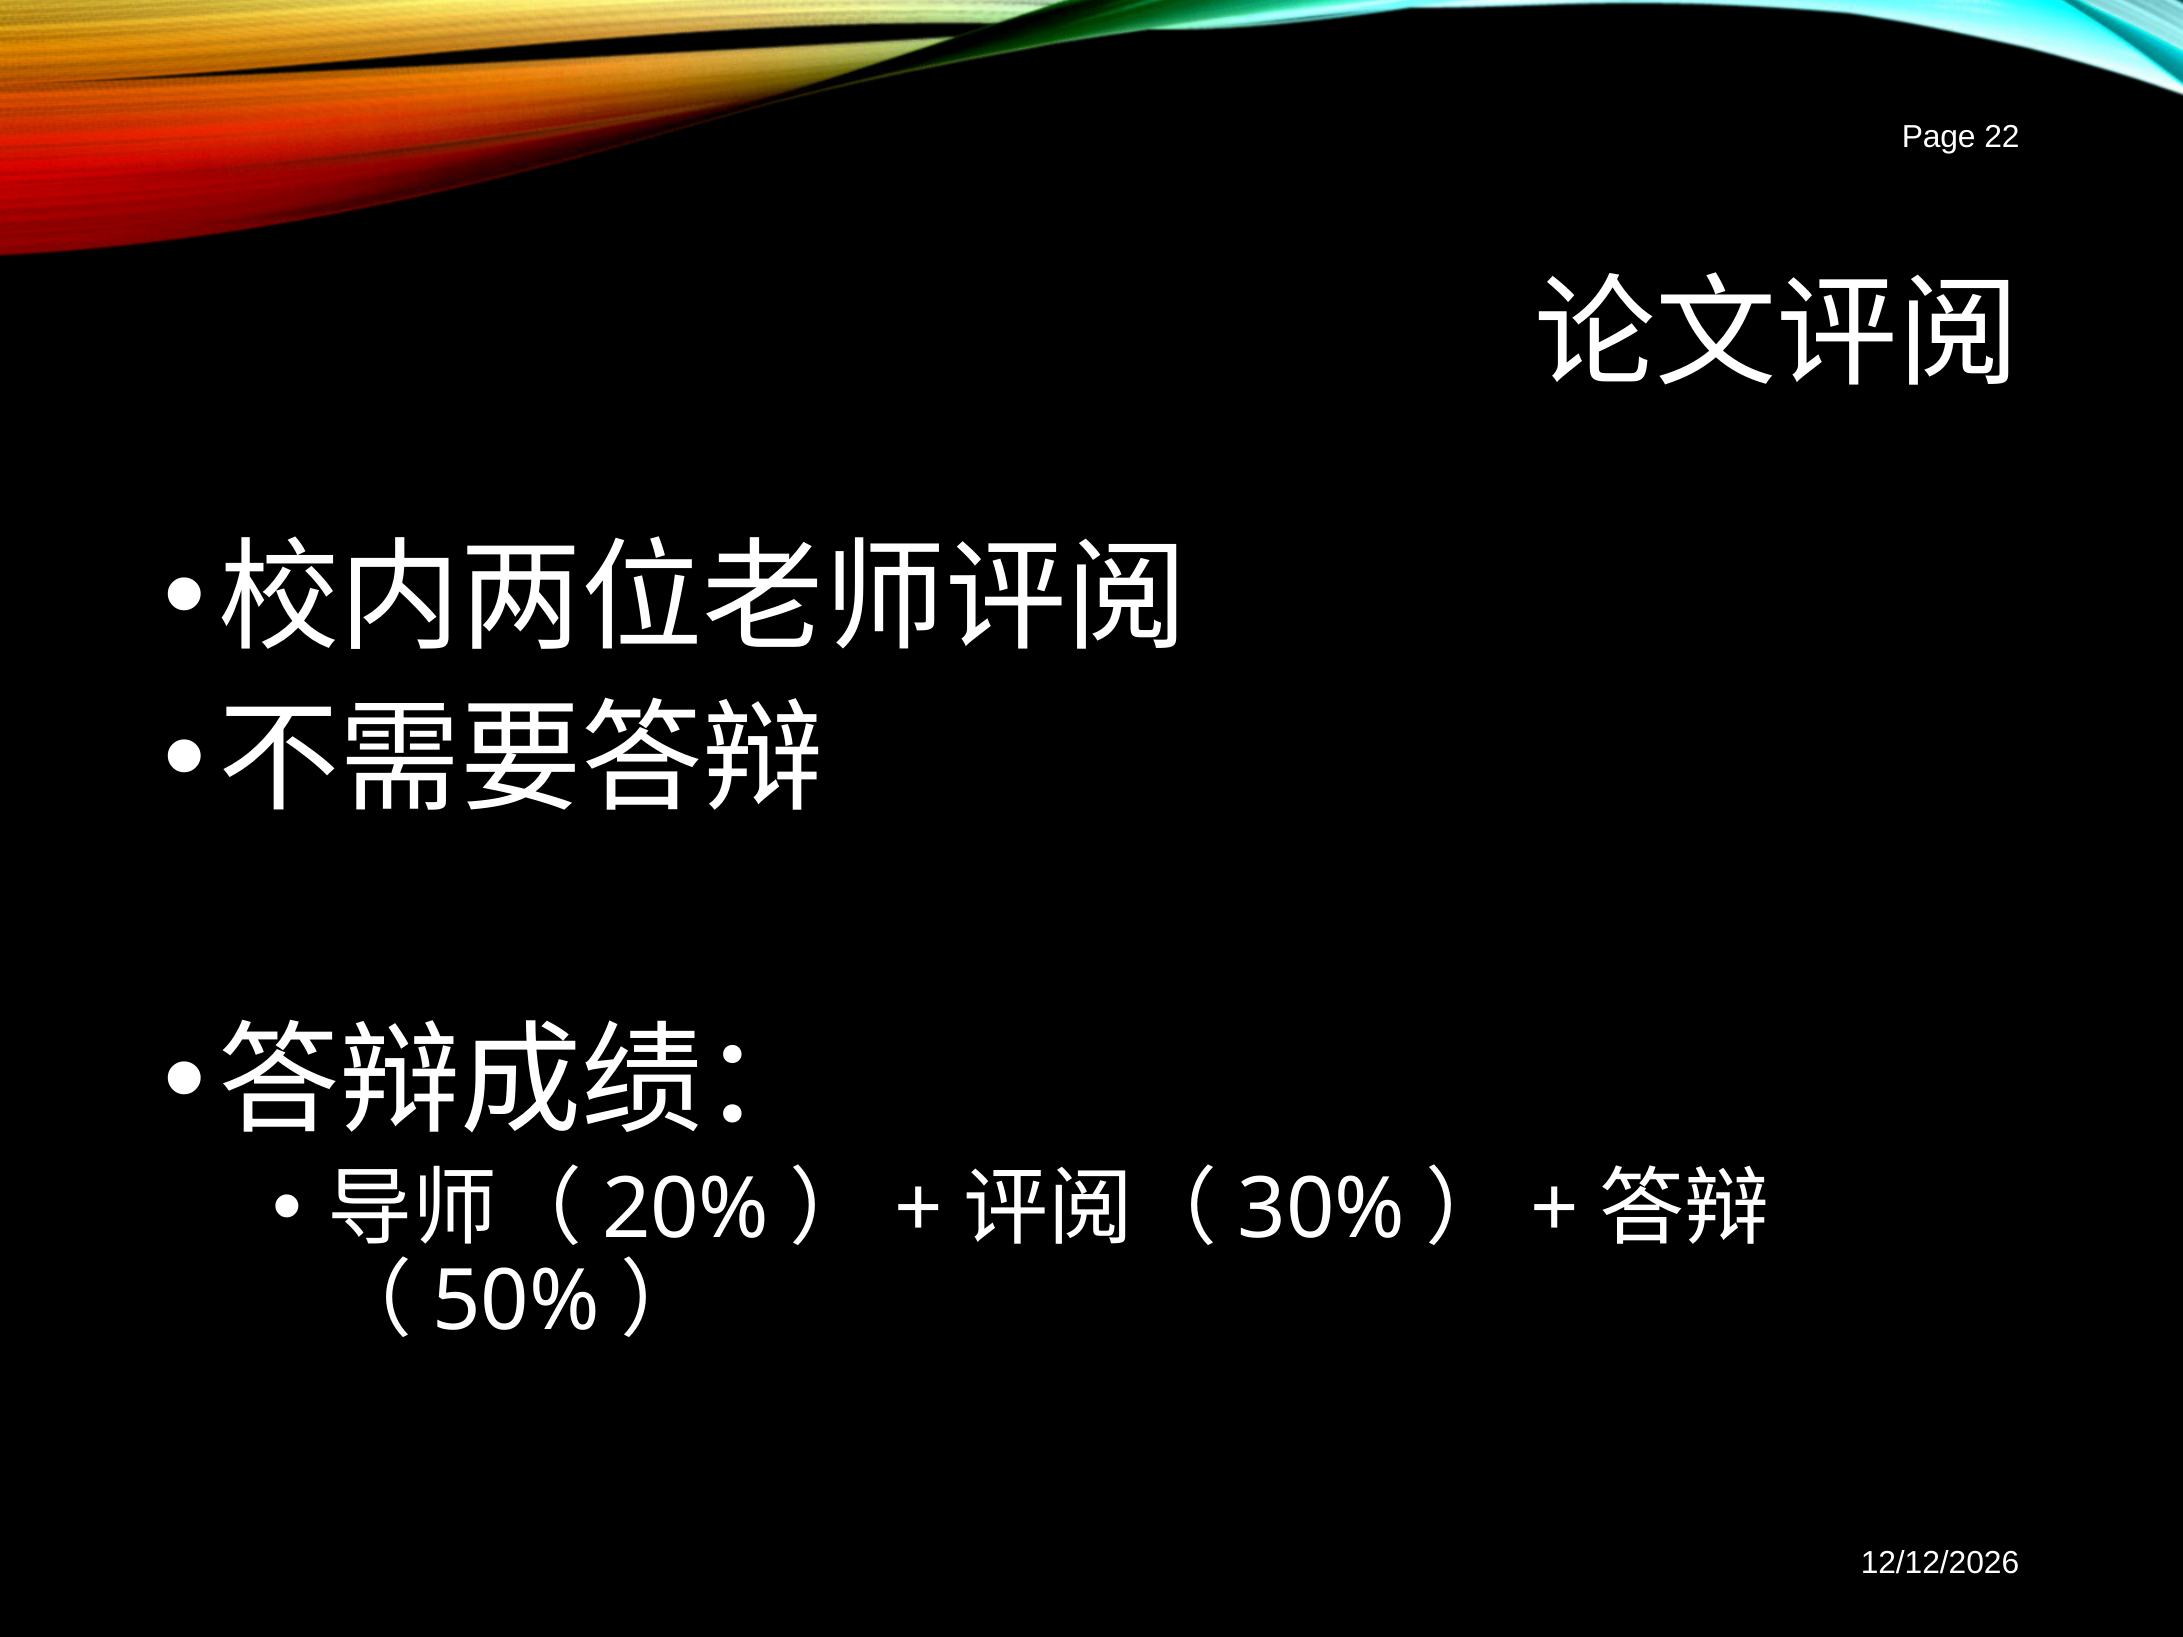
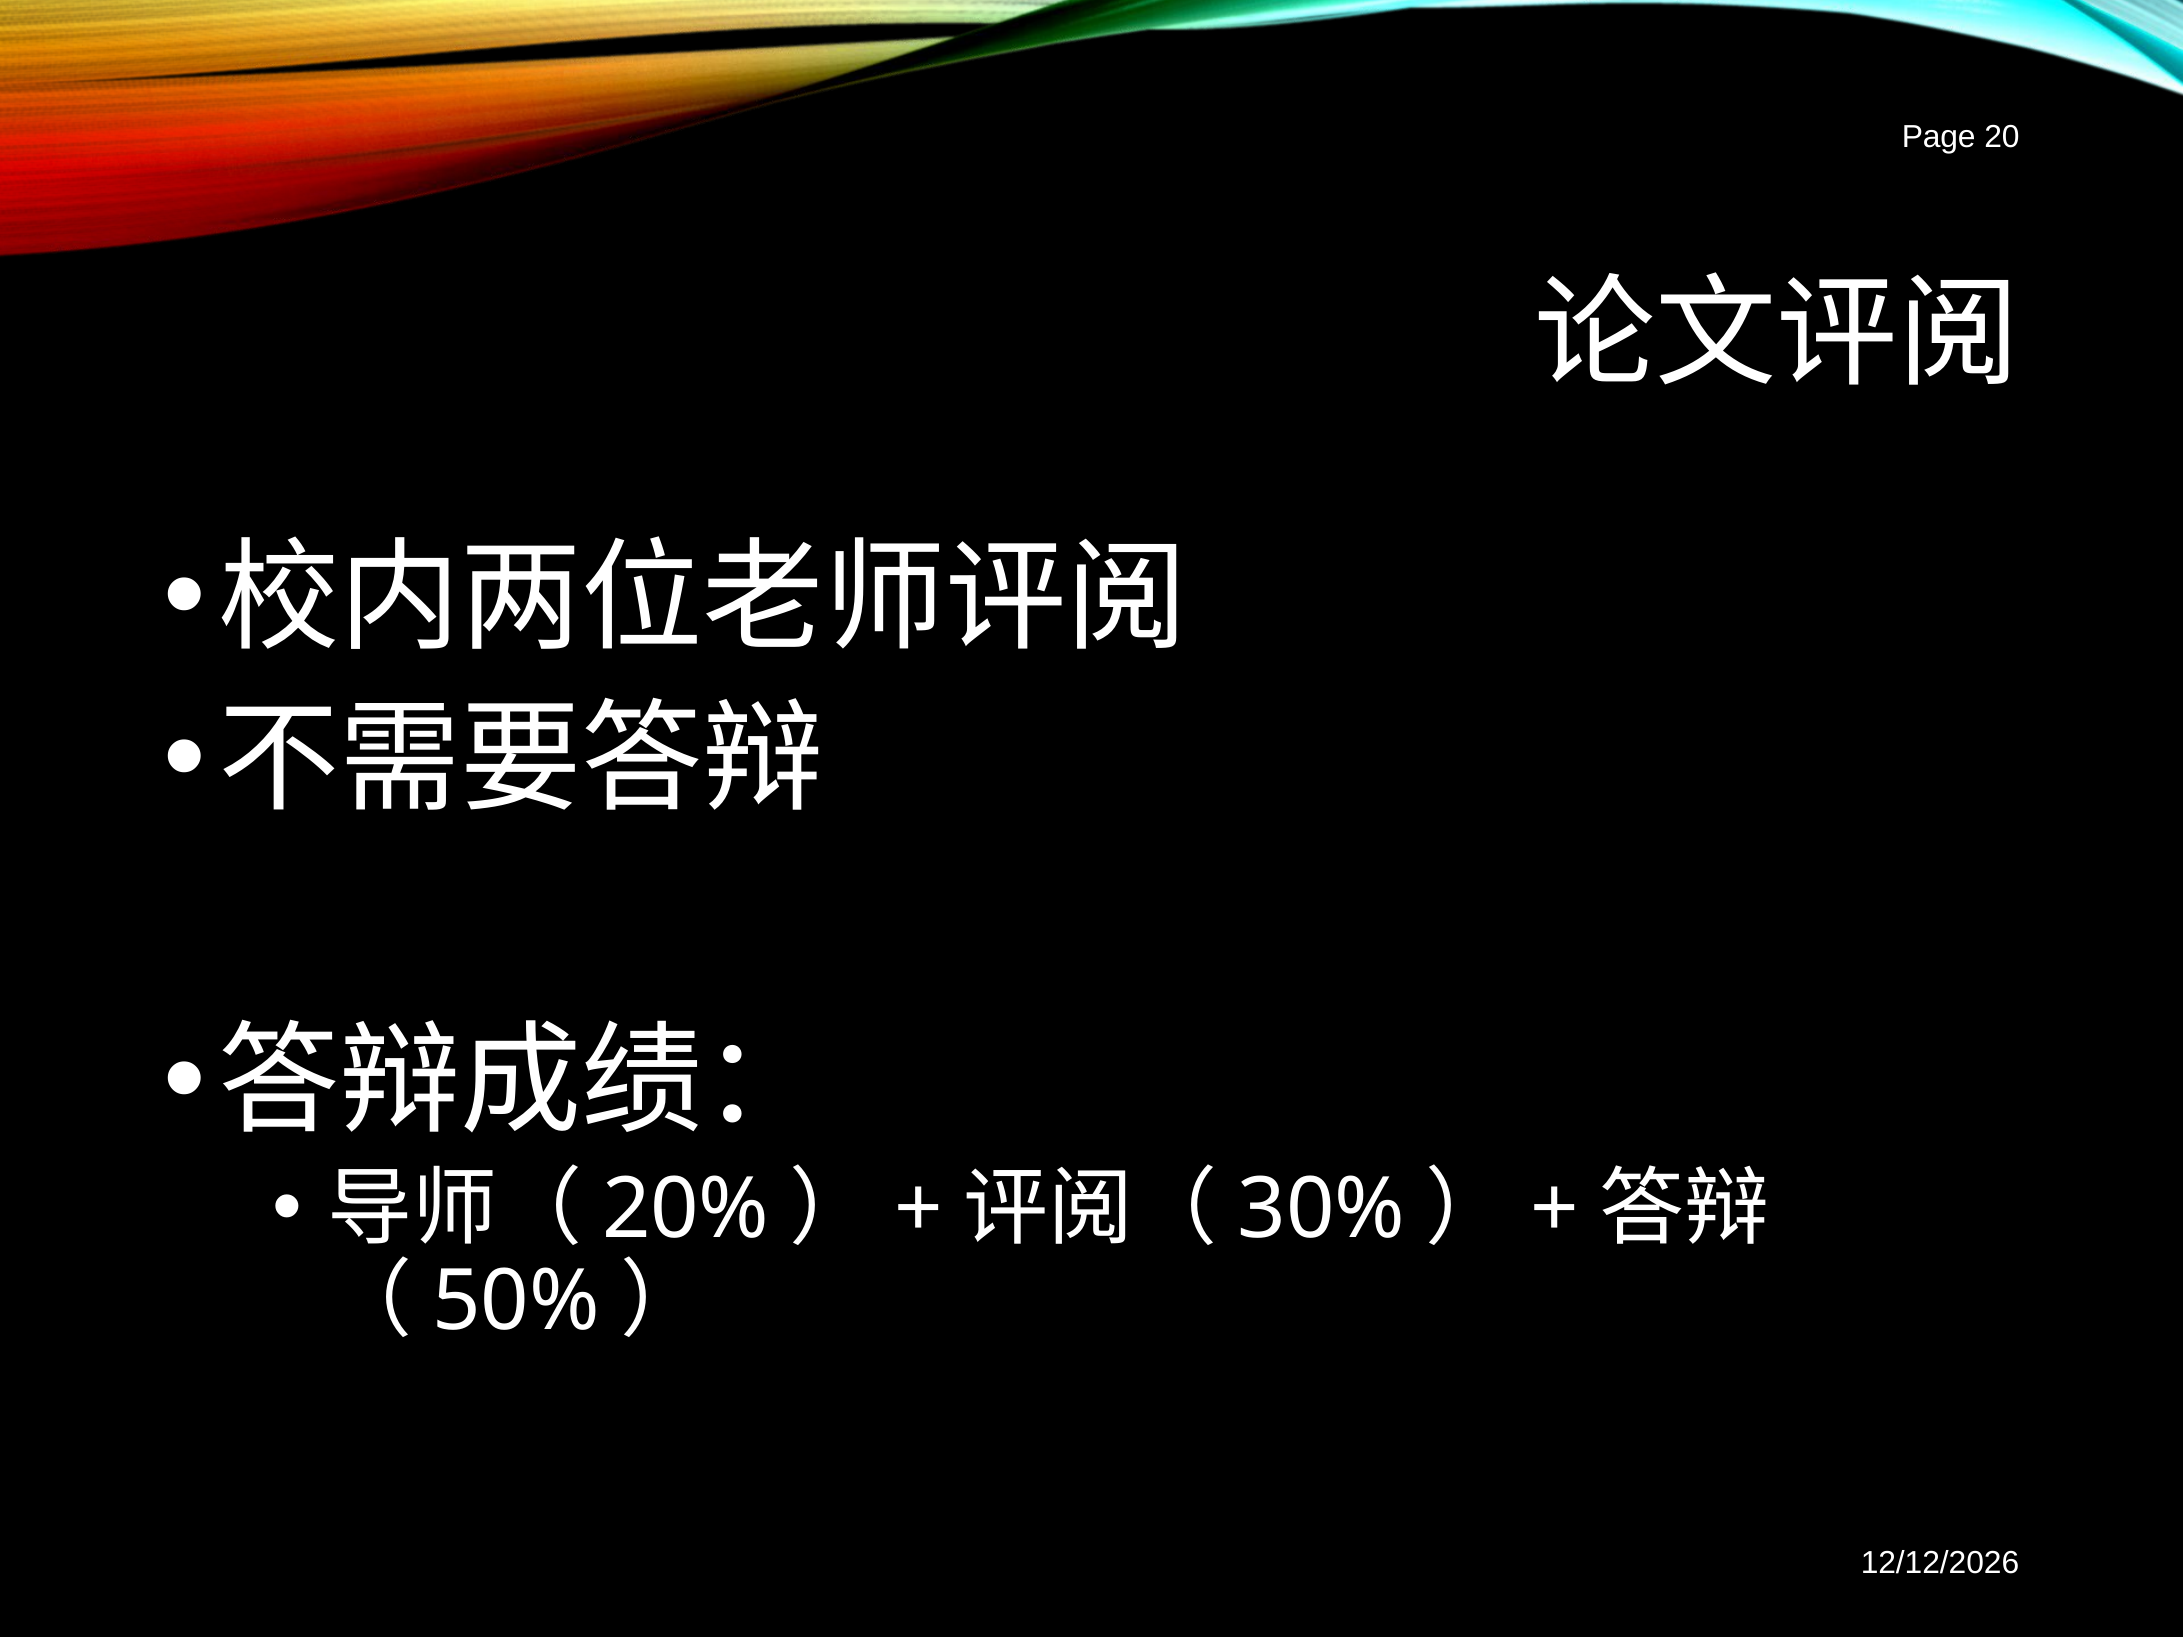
22: 22 -> 20 (2002, 137)
